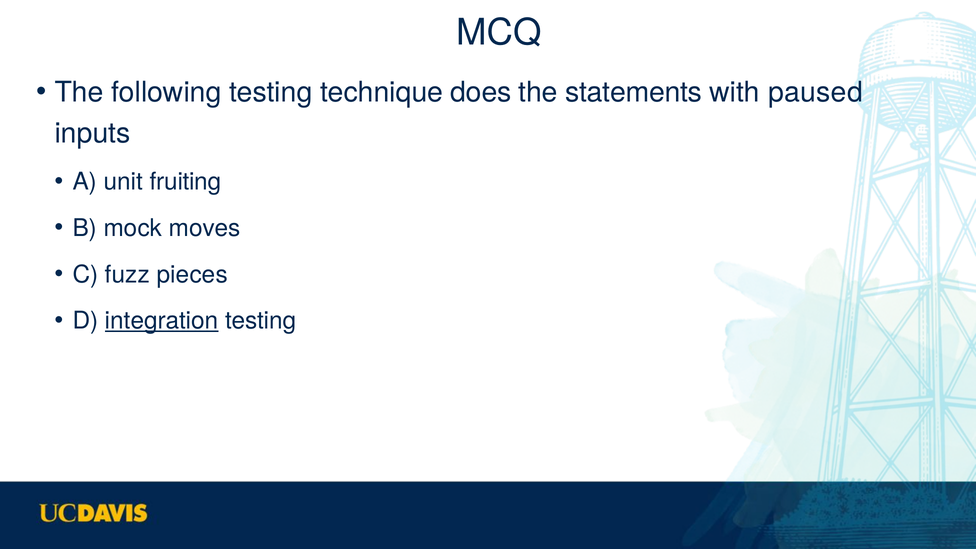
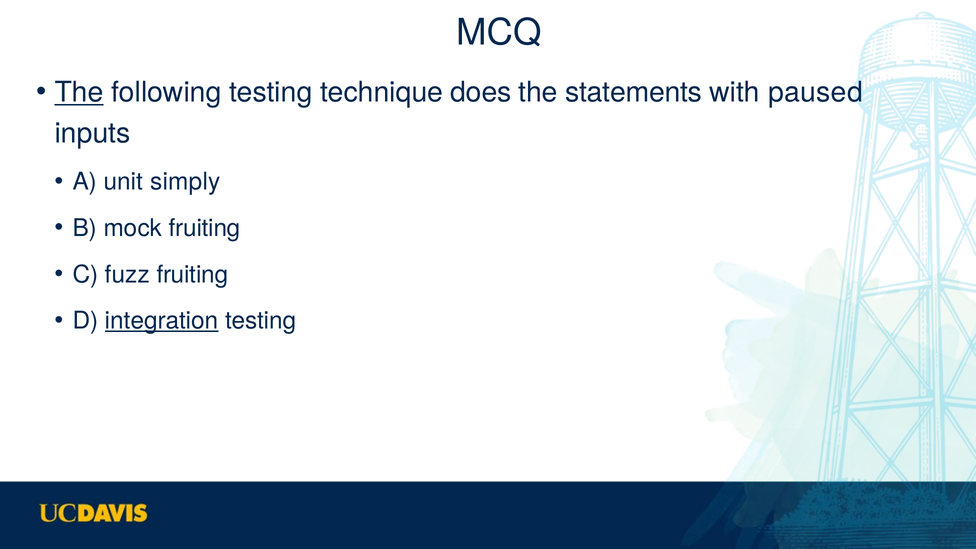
The underline: none -> present (79, 92)
fruiting: fruiting -> simply (185, 182)
mock moves: moves -> fruiting (205, 228)
fuzz pieces: pieces -> fruiting (192, 275)
